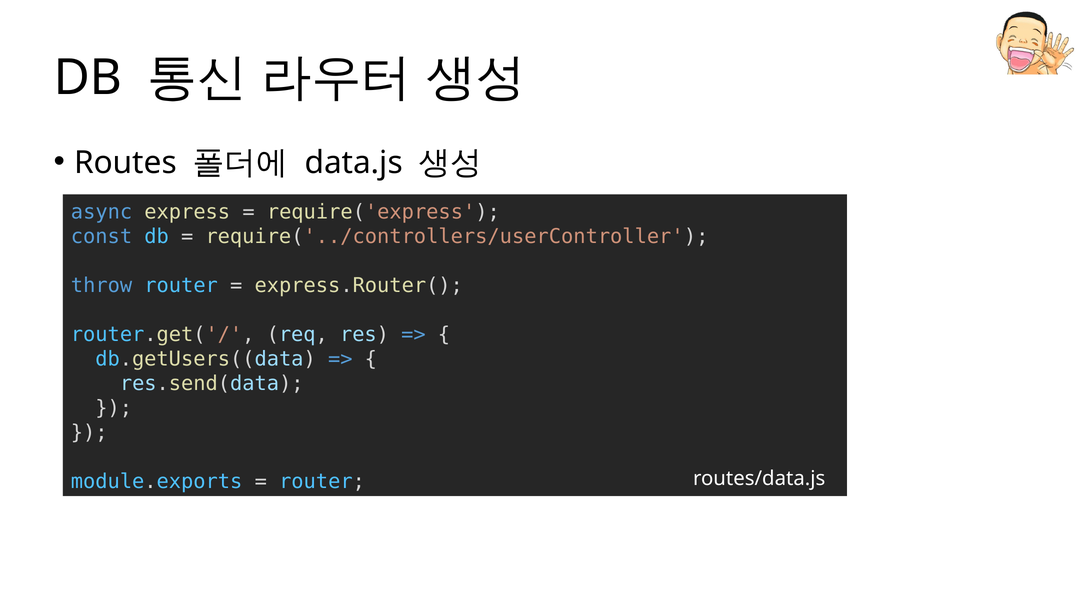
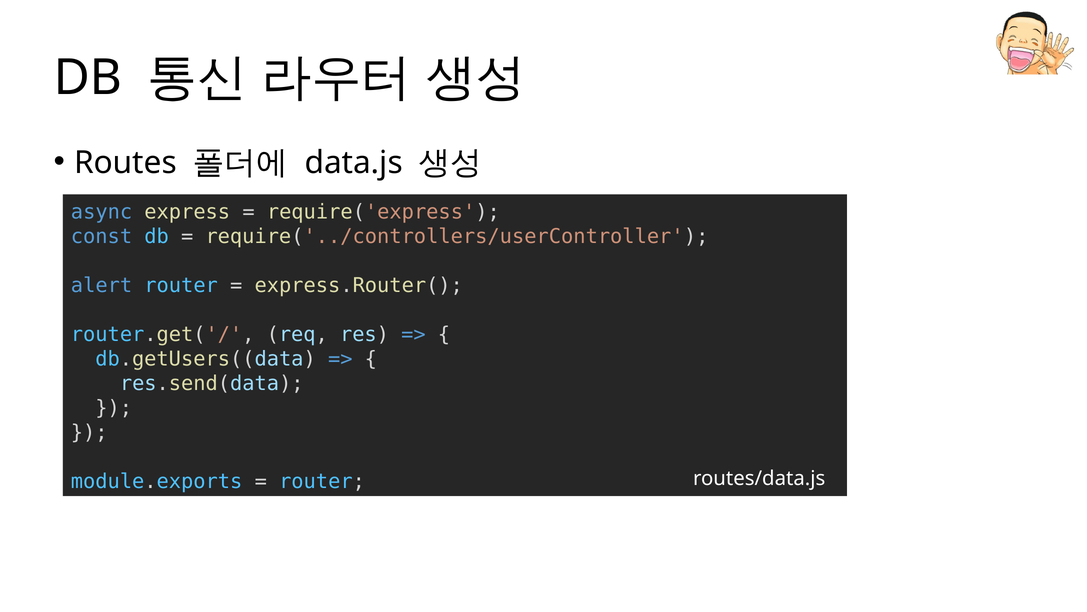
throw: throw -> alert (102, 285)
